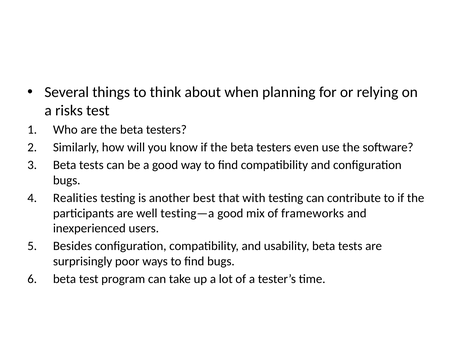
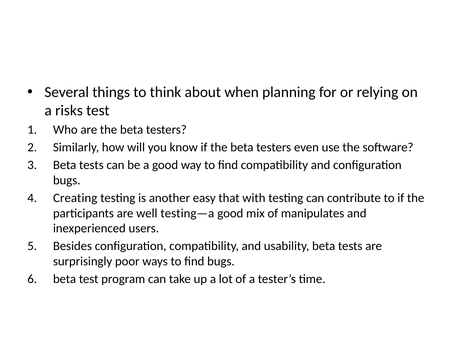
Realities: Realities -> Creating (75, 198)
best: best -> easy (204, 198)
frameworks: frameworks -> manipulates (313, 213)
